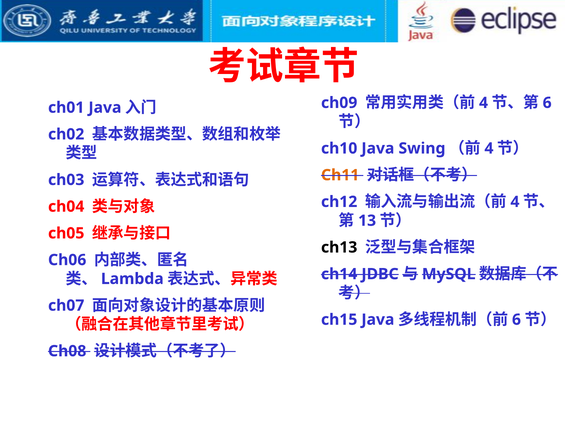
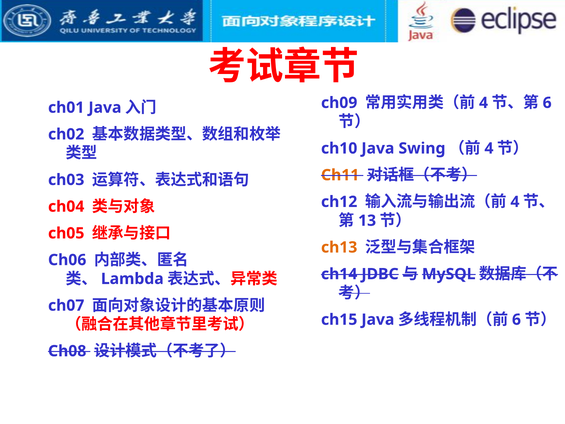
ch13 colour: black -> orange (339, 247)
